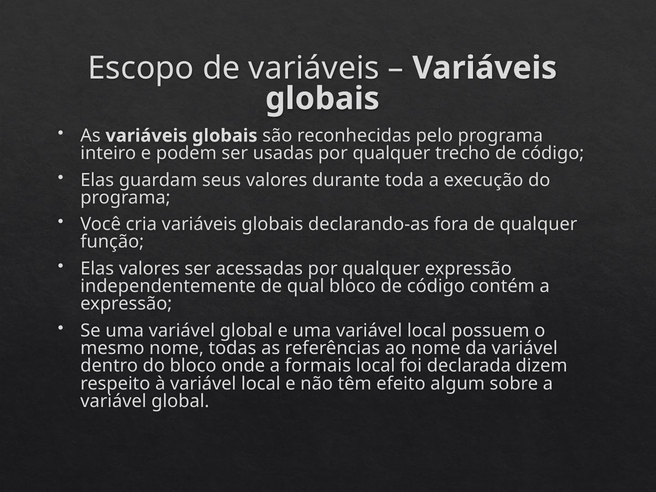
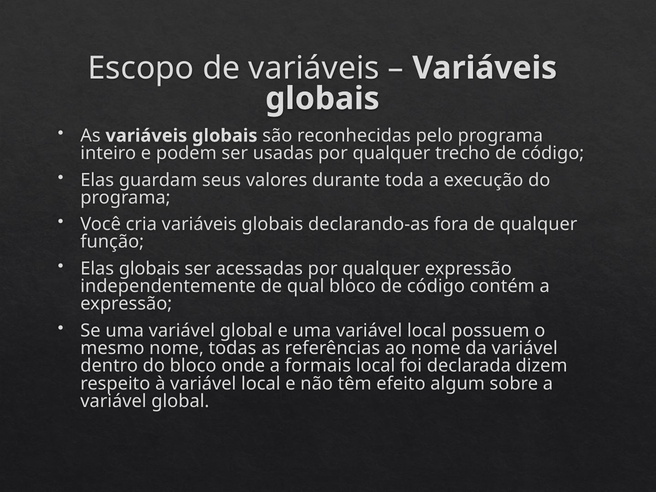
Elas valores: valores -> globais (149, 269)
